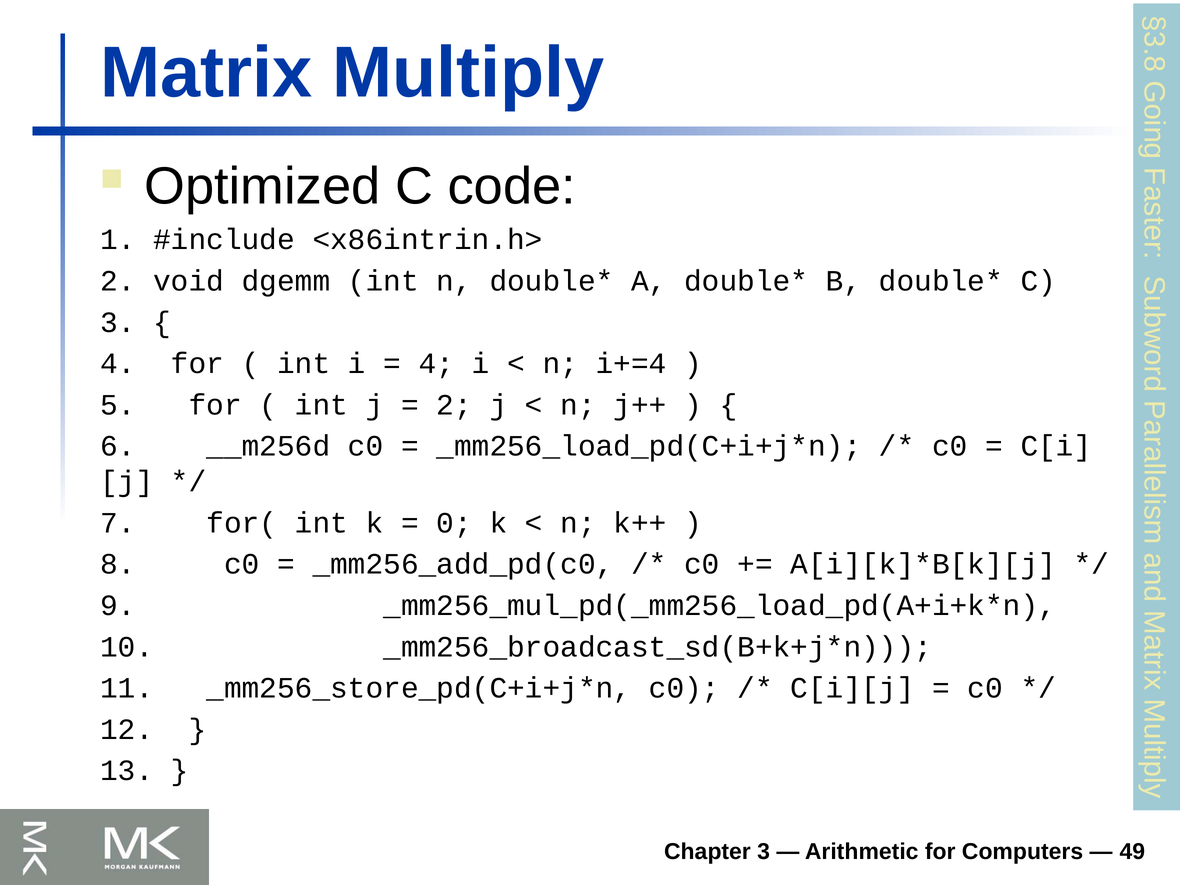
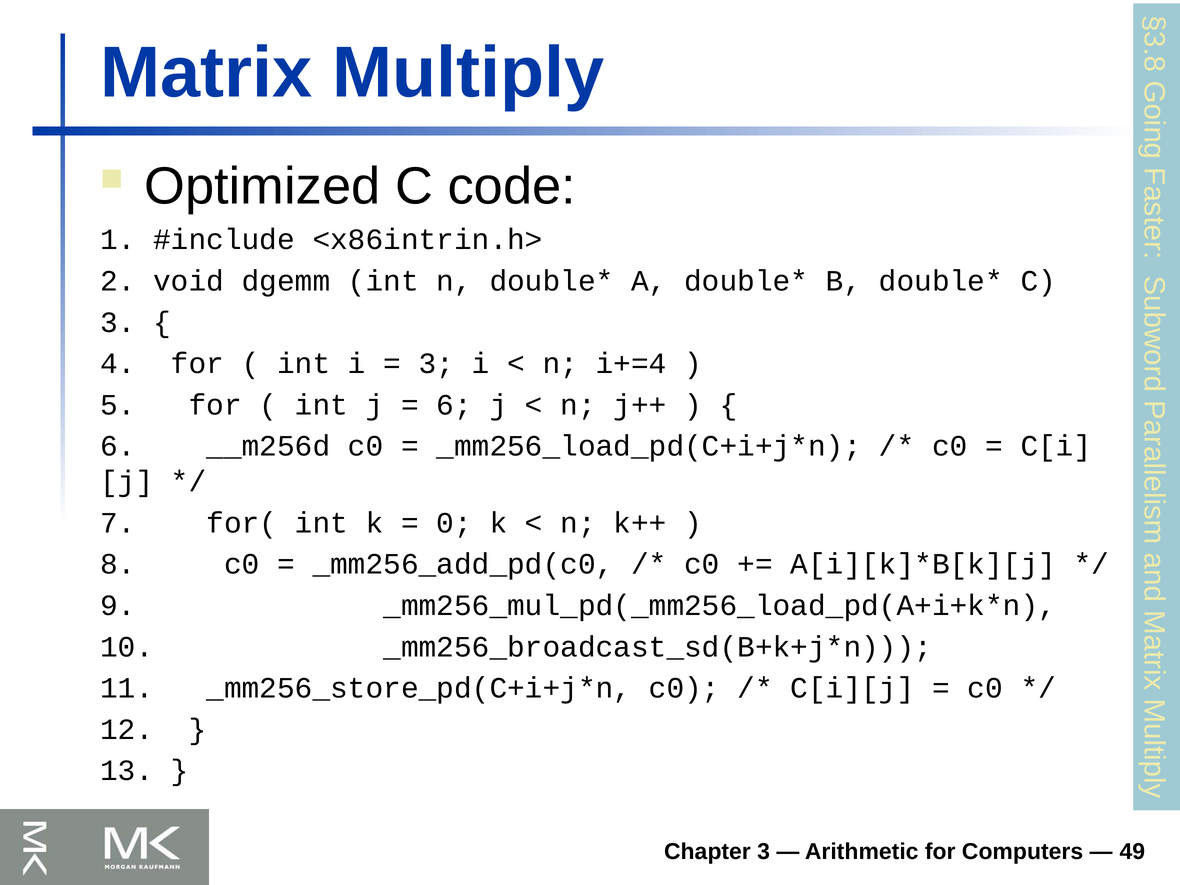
4: 4 -> 3 (436, 364)
2: 2 -> 6 (454, 405)
